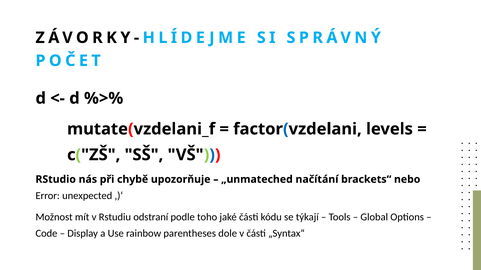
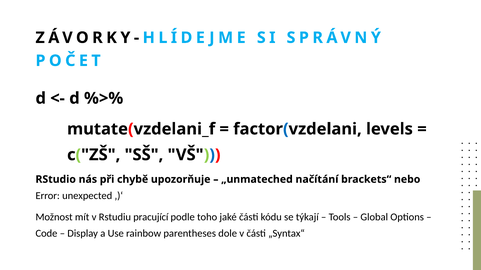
odstraní: odstraní -> pracující (151, 218)
